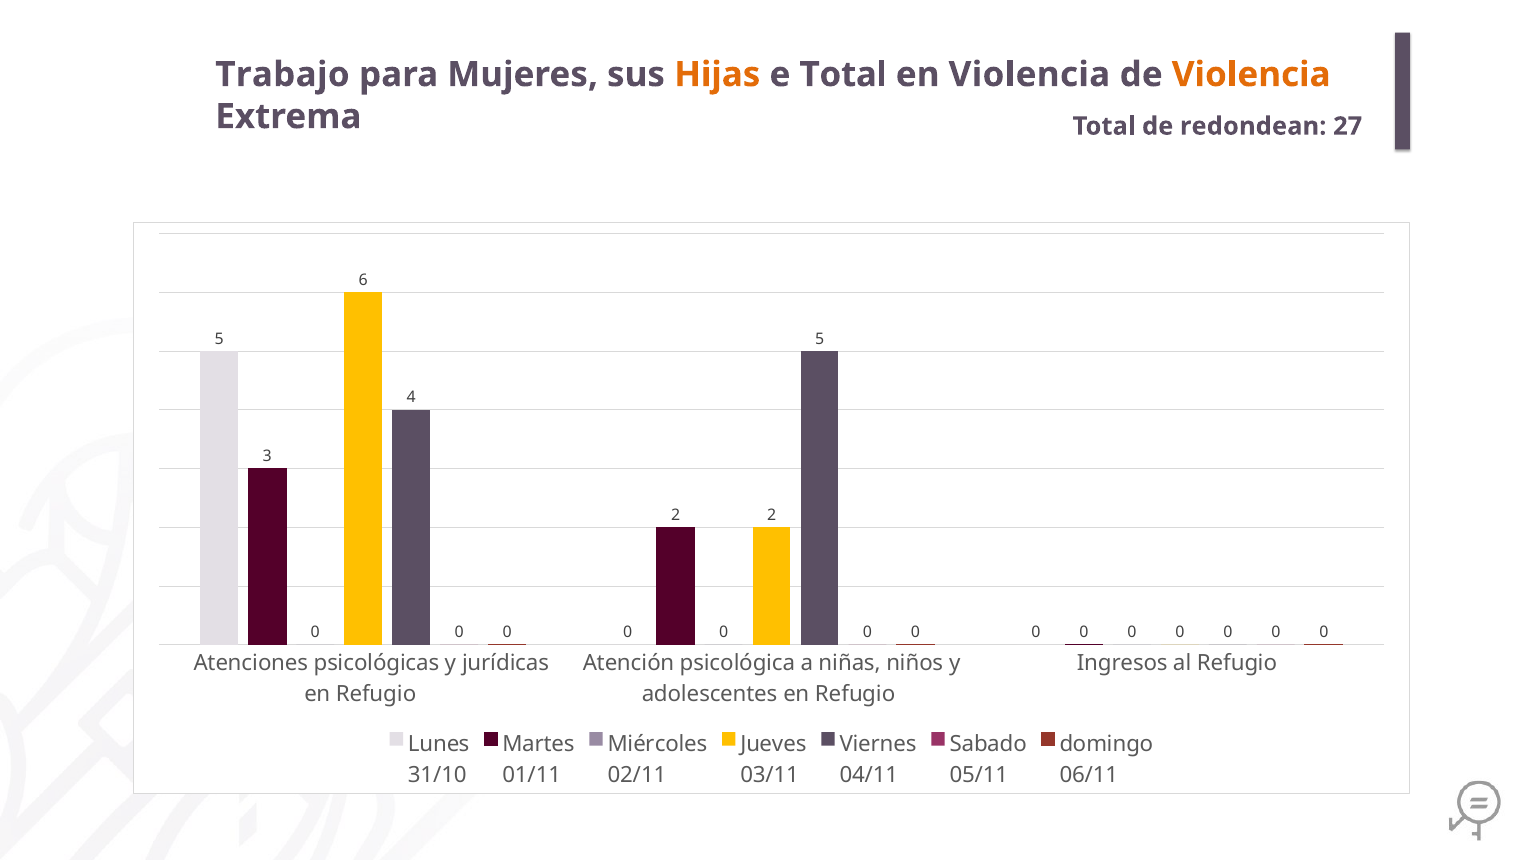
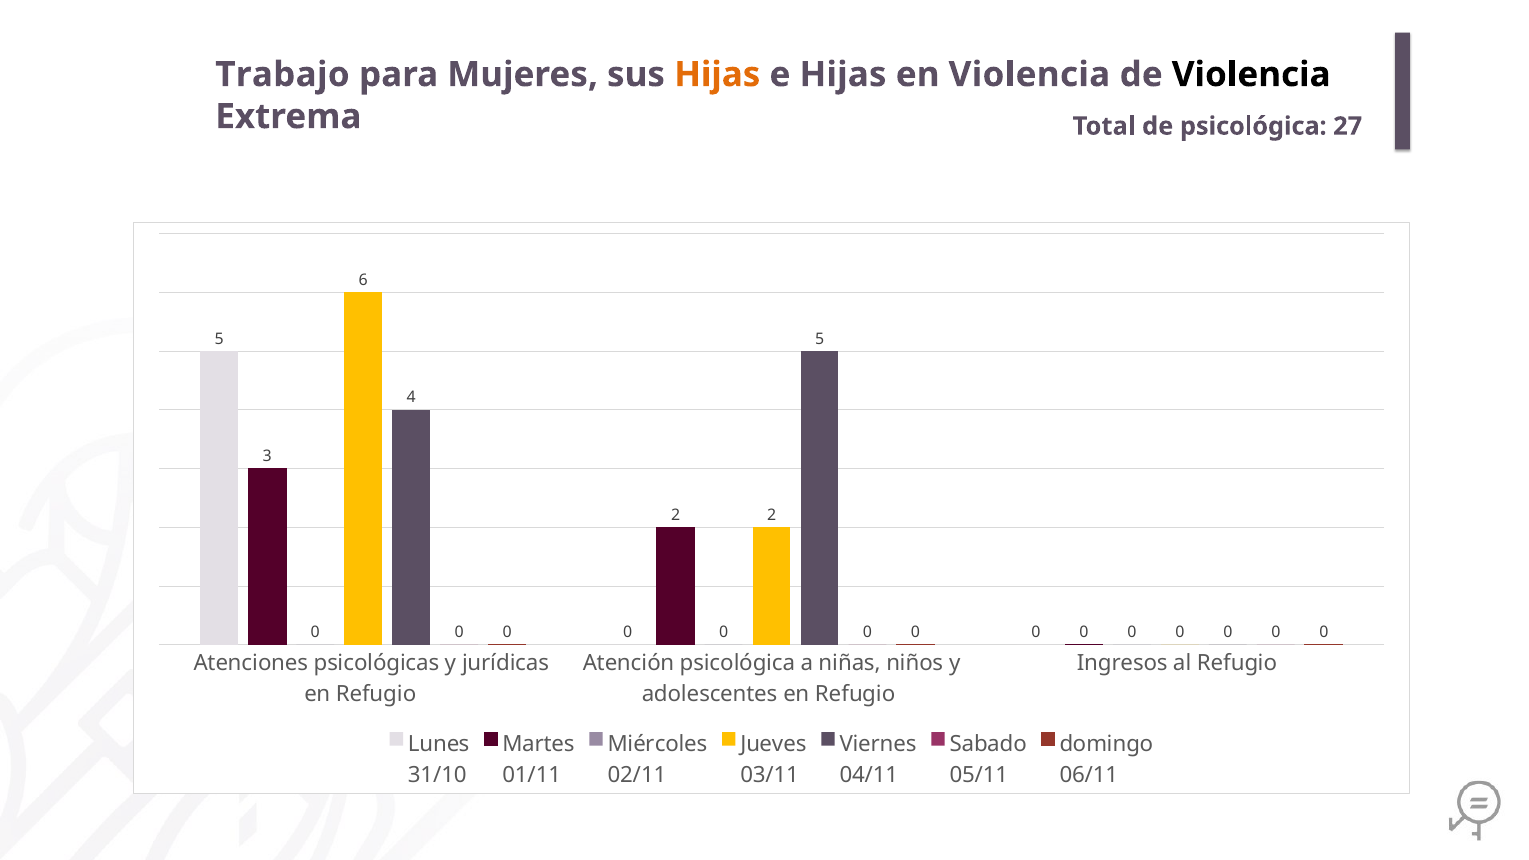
e Total: Total -> Hijas (843, 75)
Violencia colour: orange -> black (1251, 75)
de redondean: redondean -> psicológica (1253, 126)
